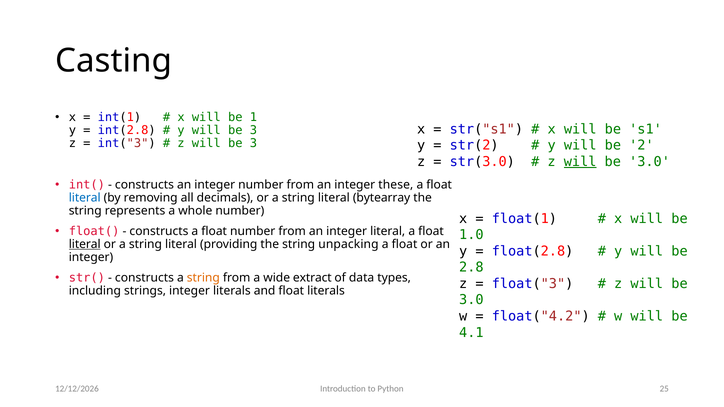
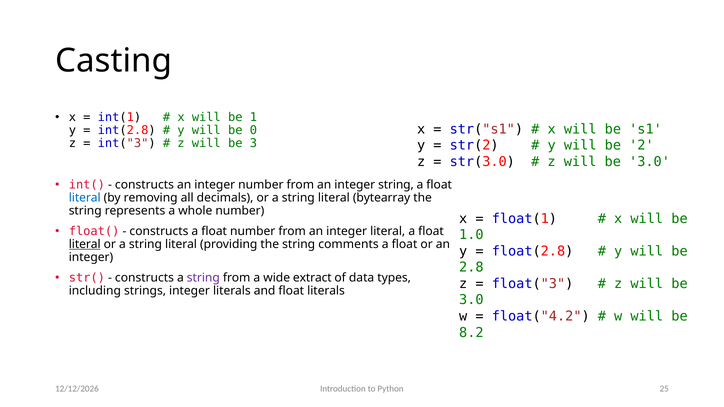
y will be 3: 3 -> 0 (253, 131)
will underline: present -> none (580, 162)
integer these: these -> string (396, 185)
unpacking: unpacking -> comments (349, 244)
string colour: orange -> purple (203, 278)
4.1: 4.1 -> 8.2 (471, 333)
